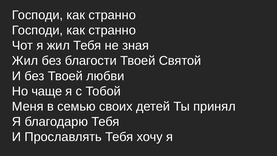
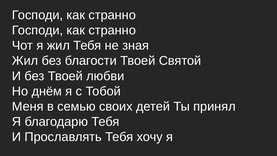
чаще: чаще -> днём (47, 91)
